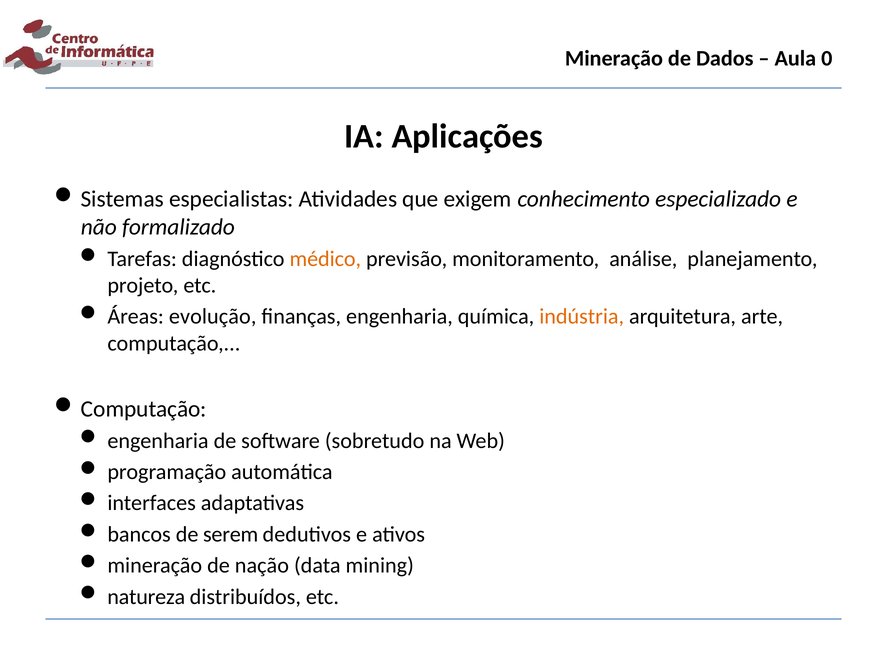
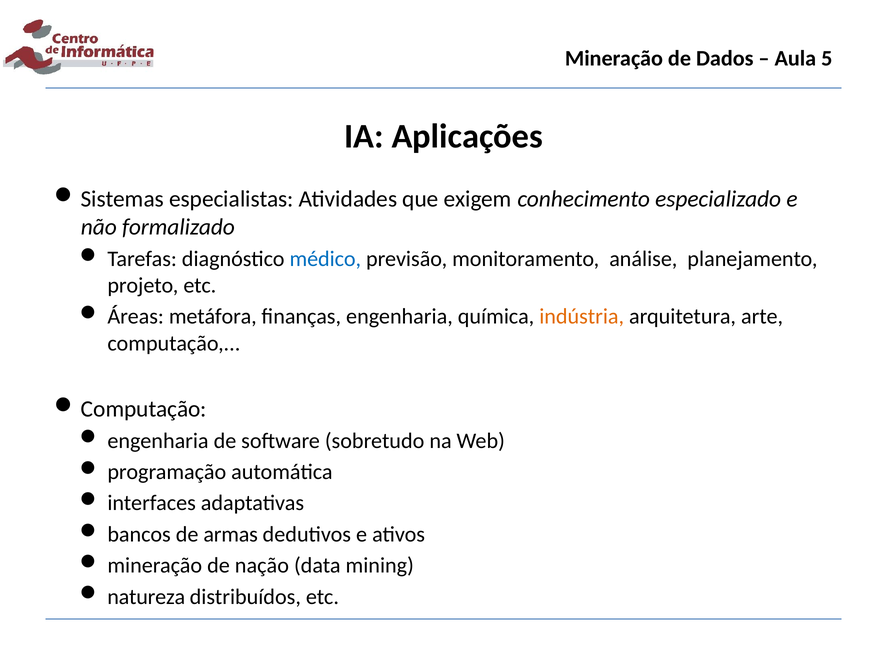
0: 0 -> 5 (827, 59)
médico colour: orange -> blue (325, 259)
evolução: evolução -> metáfora (213, 317)
serem: serem -> armas (231, 535)
